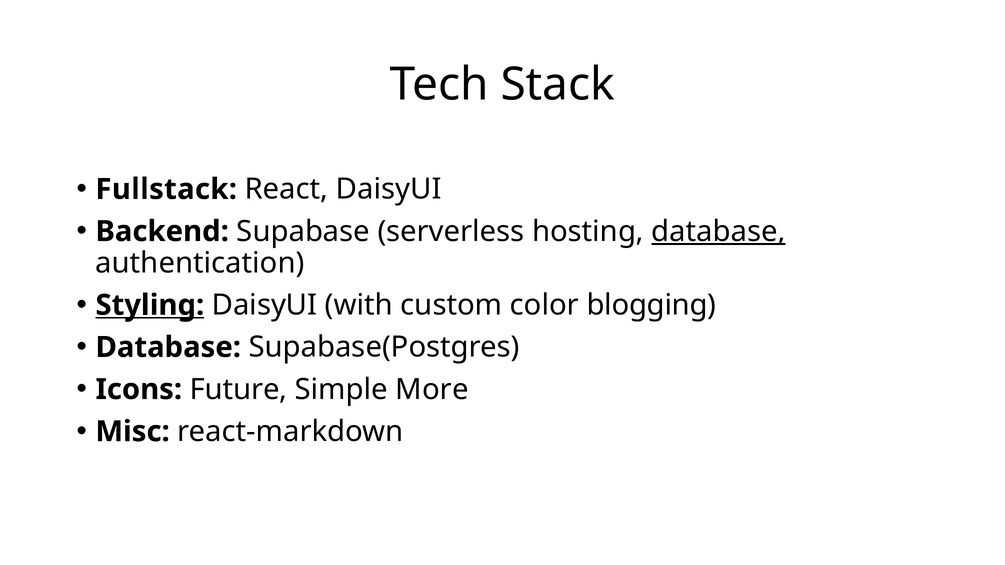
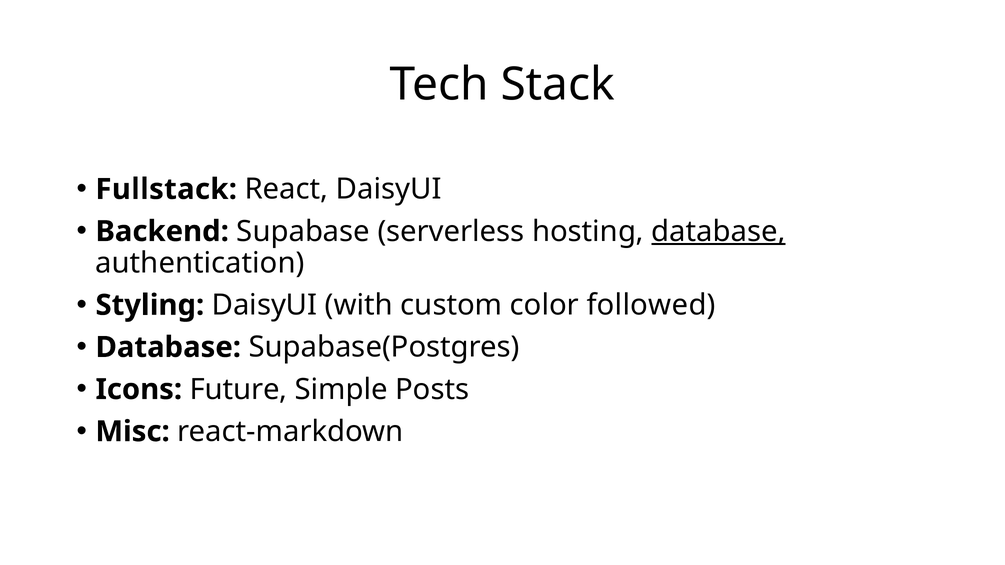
Styling underline: present -> none (150, 305)
blogging: blogging -> followed (651, 305)
More: More -> Posts (432, 390)
